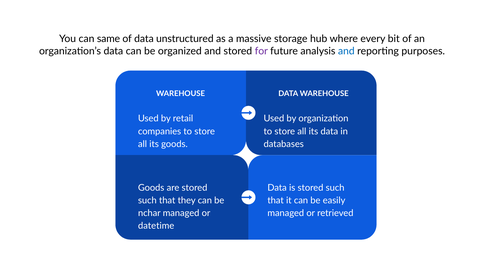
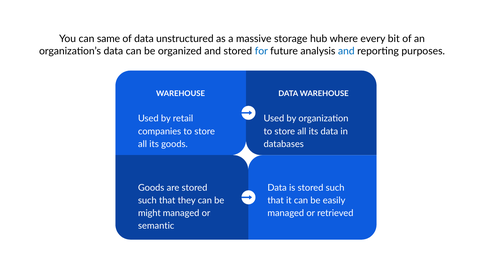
for colour: purple -> blue (261, 51)
nchar: nchar -> might (149, 213)
datetime: datetime -> semantic (156, 226)
